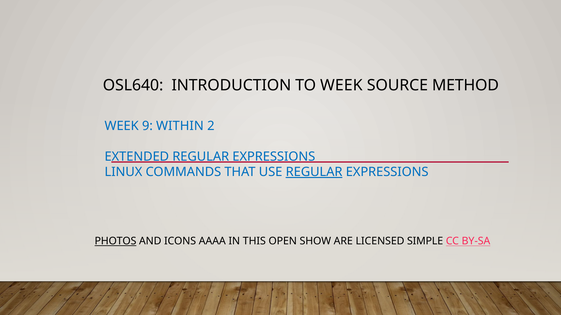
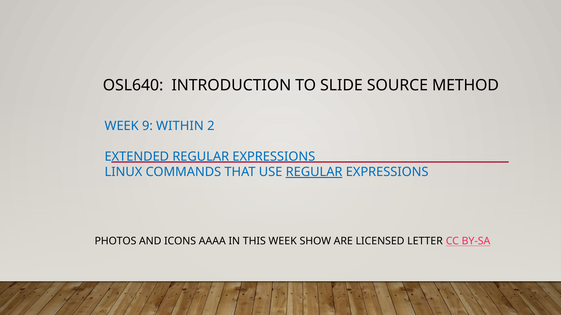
TO WEEK: WEEK -> SLIDE (341, 85)
PHOTOS underline: present -> none (115, 241)
THIS OPEN: OPEN -> WEEK (283, 241)
SIMPLE: SIMPLE -> LETTER (425, 241)
